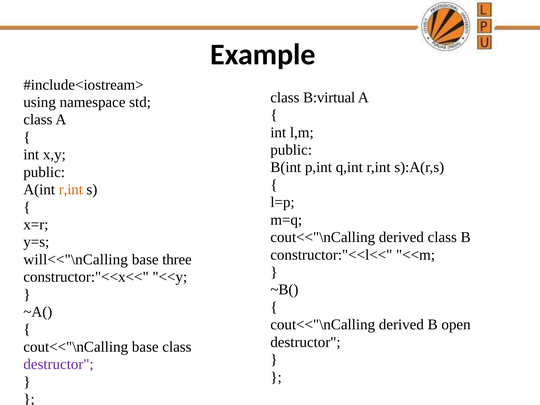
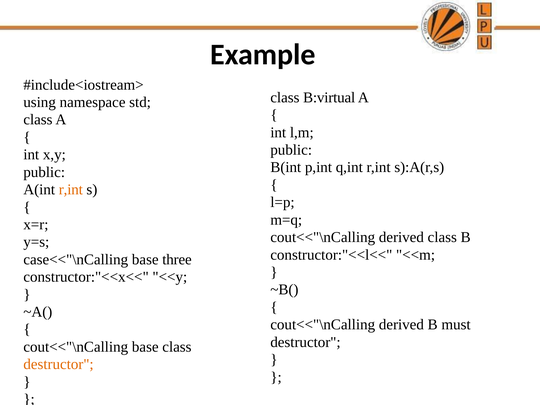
will<<"\nCalling: will<<"\nCalling -> case<<"\nCalling (76, 259)
open: open -> must (456, 325)
destructor colour: purple -> orange (58, 364)
